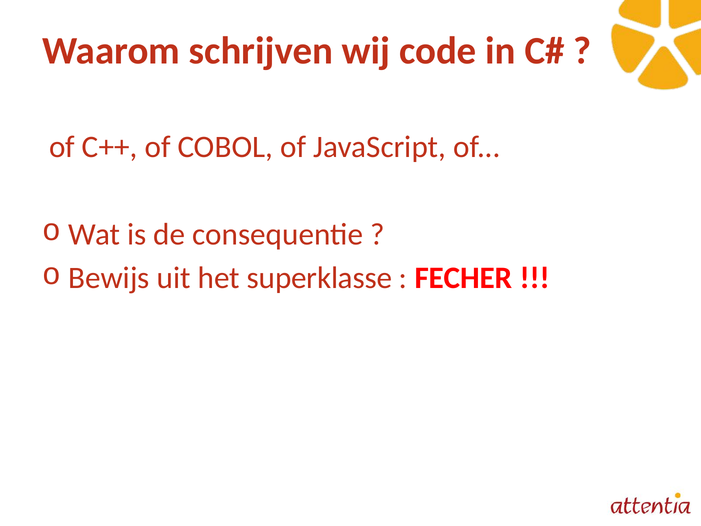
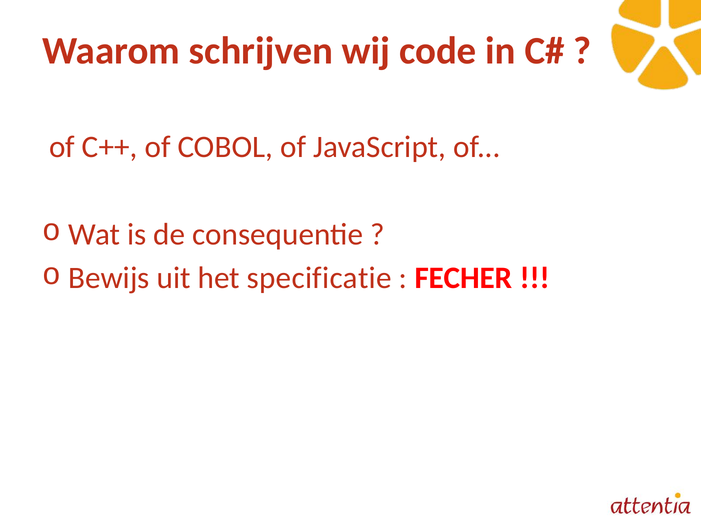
superklasse: superklasse -> specificatie (319, 278)
